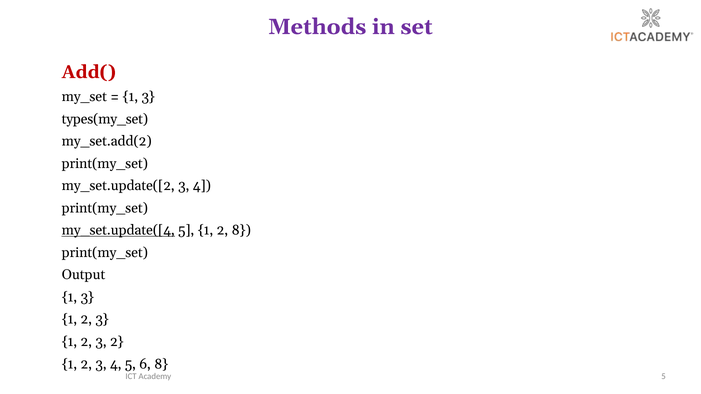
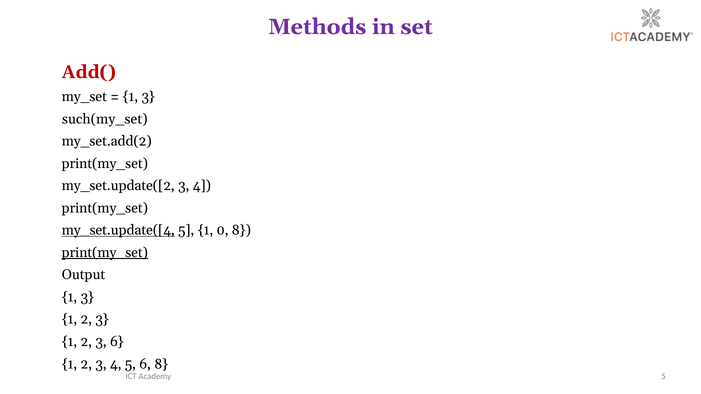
types(my_set: types(my_set -> such(my_set (105, 119)
5 1 2: 2 -> 0 (222, 230)
print(my_set underline: none -> present (105, 253)
3 2: 2 -> 6 (117, 342)
